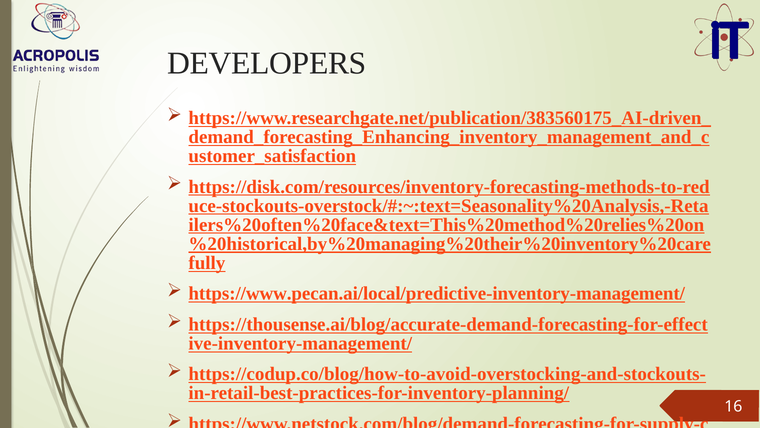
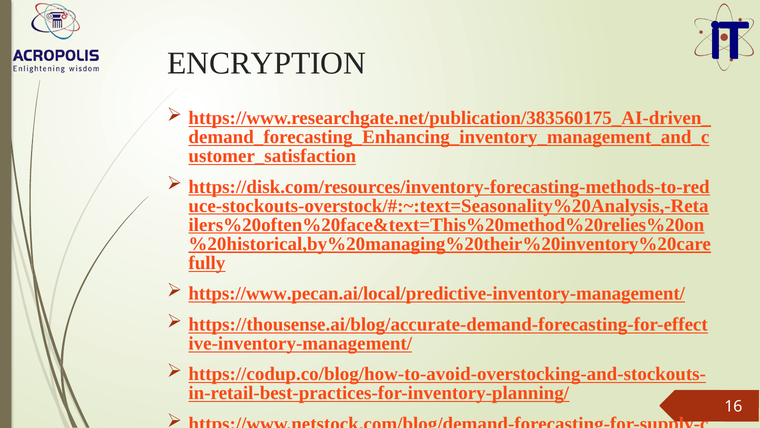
DEVELOPERS: DEVELOPERS -> ENCRYPTION (267, 63)
